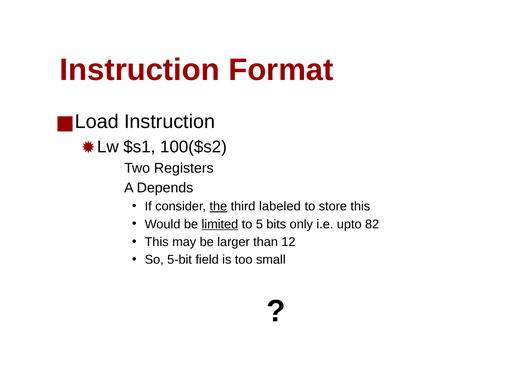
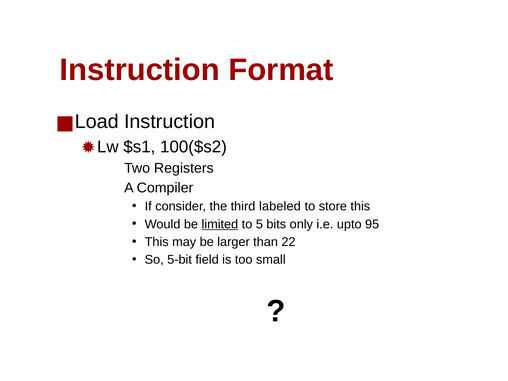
Depends: Depends -> Compiler (165, 188)
the underline: present -> none (218, 206)
82: 82 -> 95 (372, 224)
12: 12 -> 22 (288, 242)
